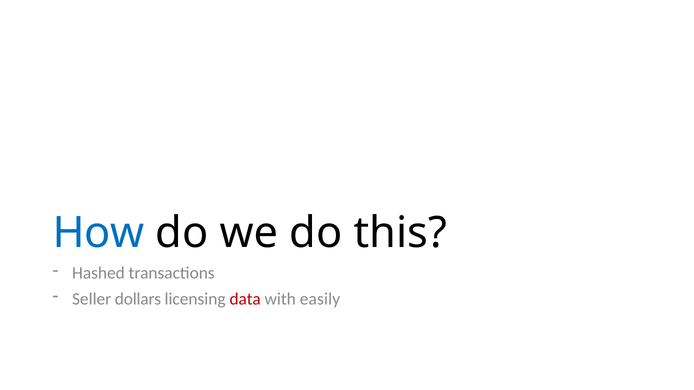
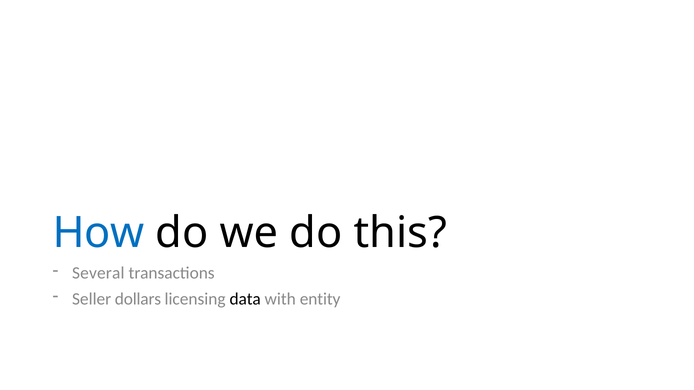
Hashed: Hashed -> Several (98, 273)
data colour: red -> black (245, 299)
easily: easily -> entity (320, 299)
